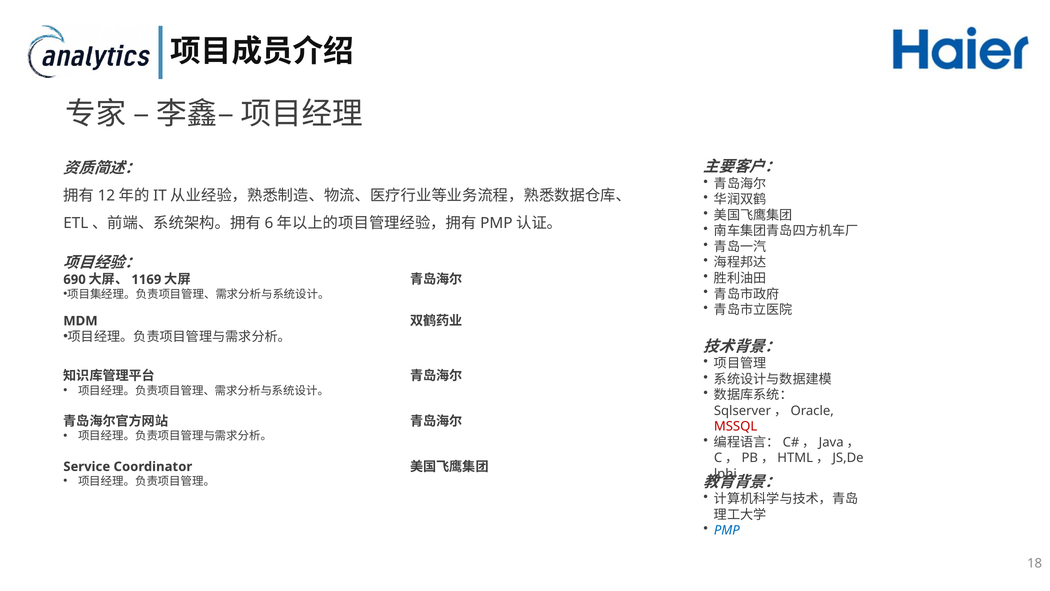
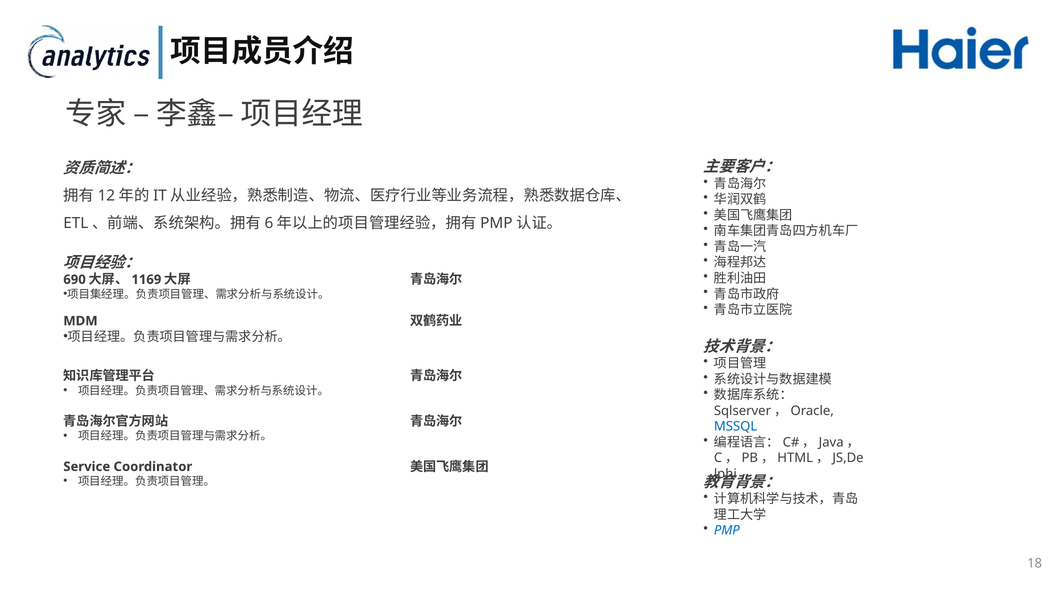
MSSQL colour: red -> blue (736, 426)
